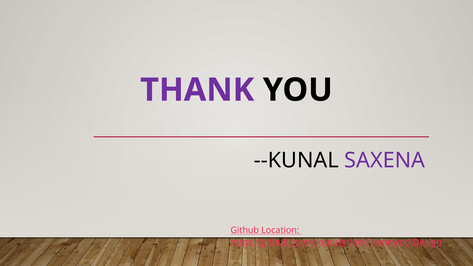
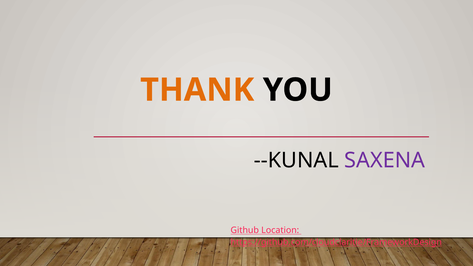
THANK colour: purple -> orange (197, 90)
